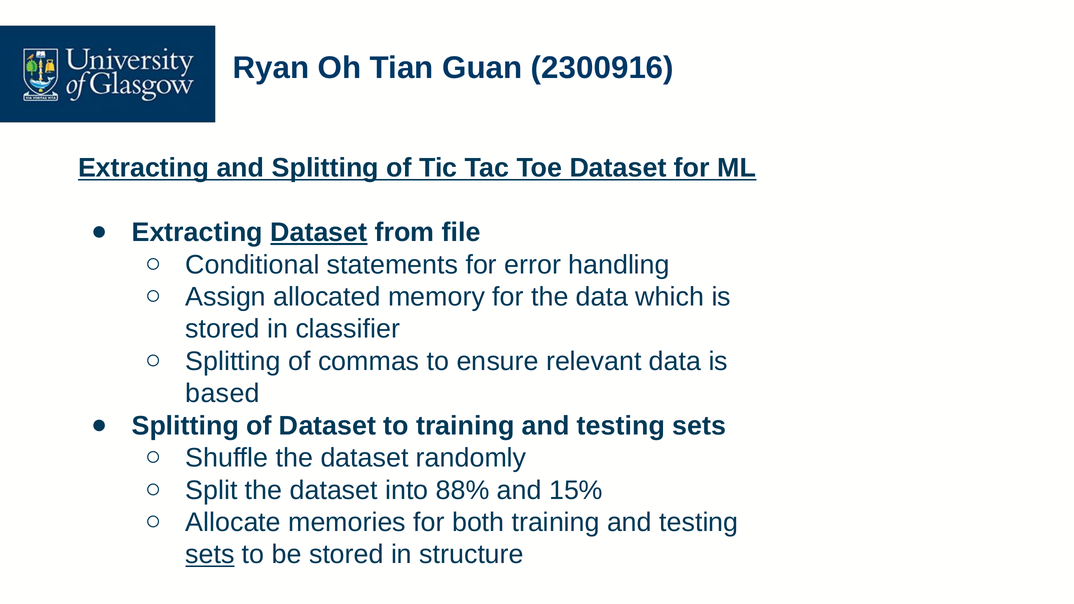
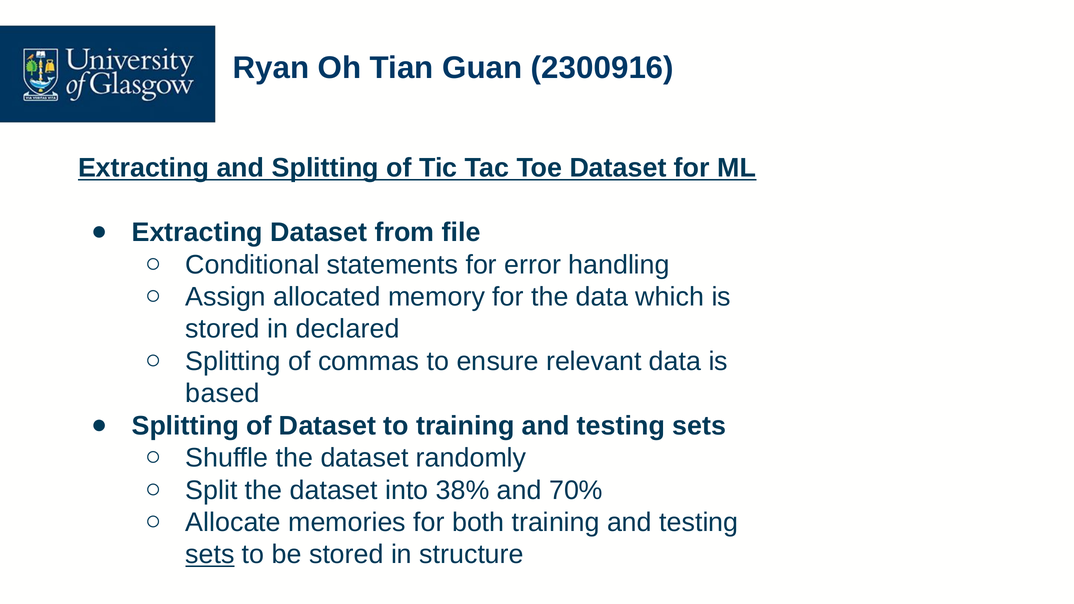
Dataset underline: present -> none (319, 233)
classifier: classifier -> declared (348, 329)
88%: 88% -> 38% (463, 490)
15%: 15% -> 70% (576, 490)
